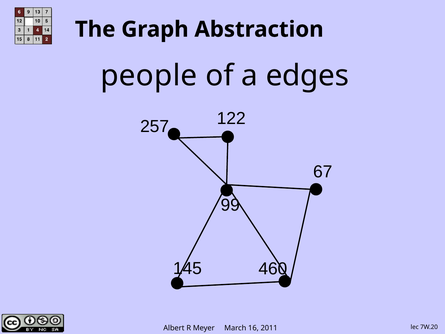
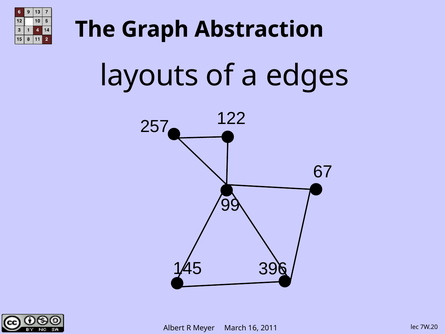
people: people -> layouts (149, 76)
460: 460 -> 396 (273, 269)
